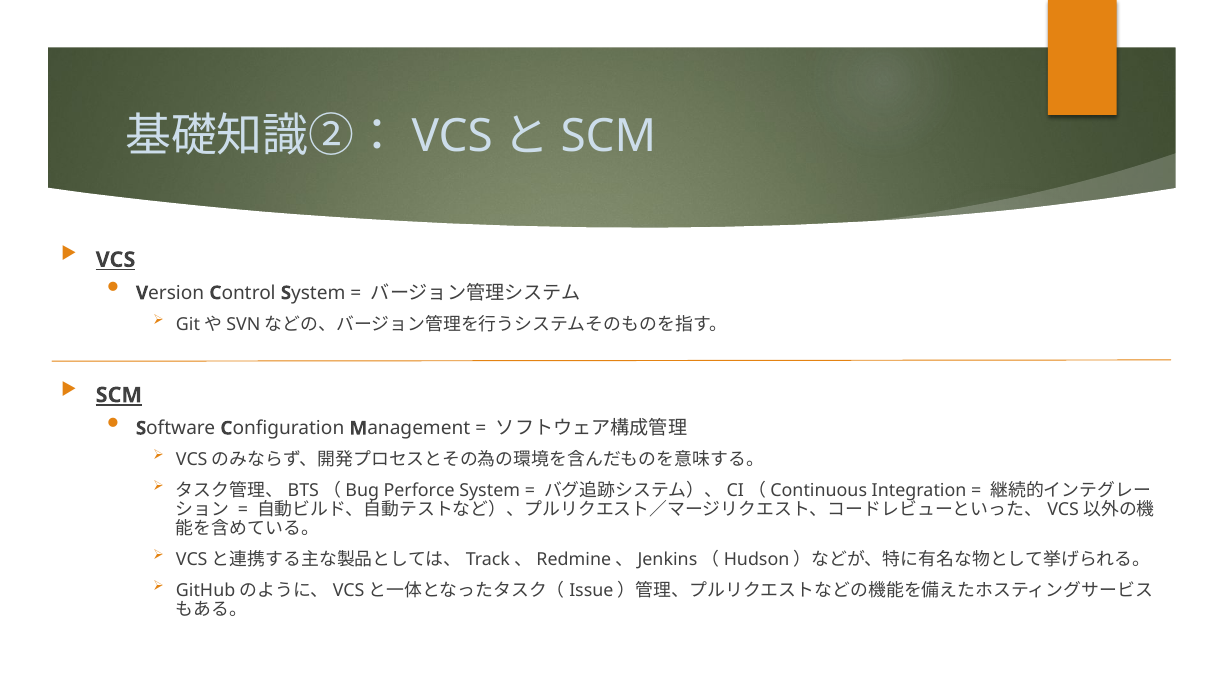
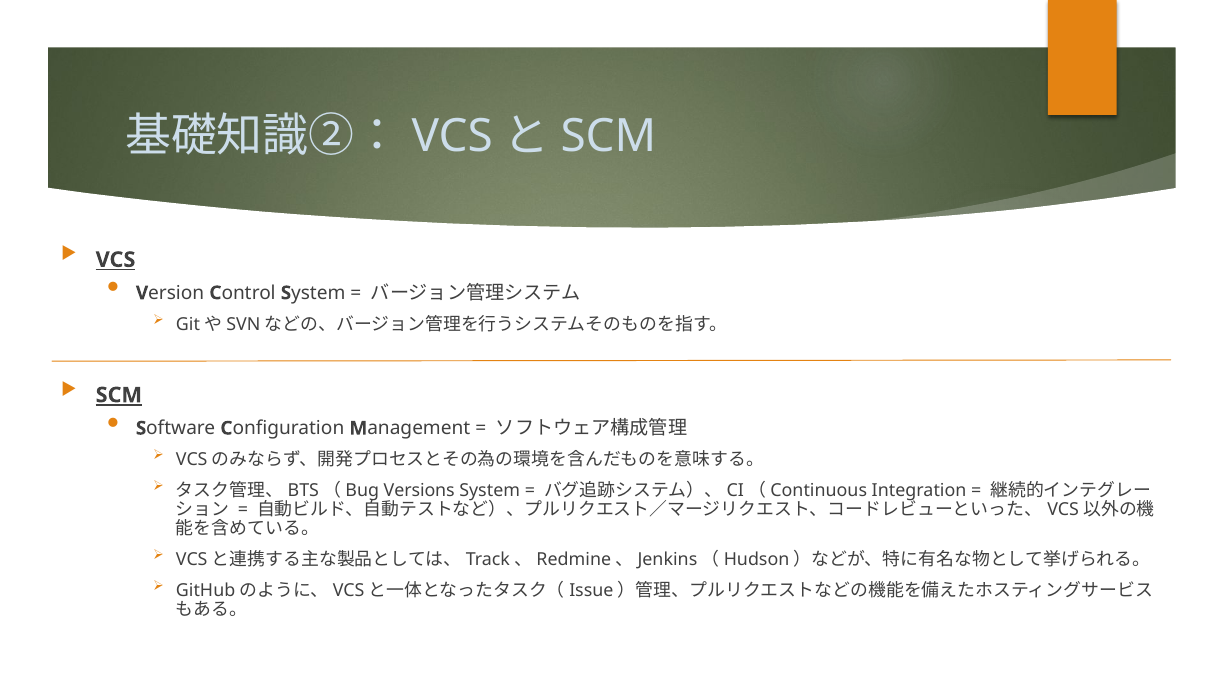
Perforce: Perforce -> Versions (419, 490)
